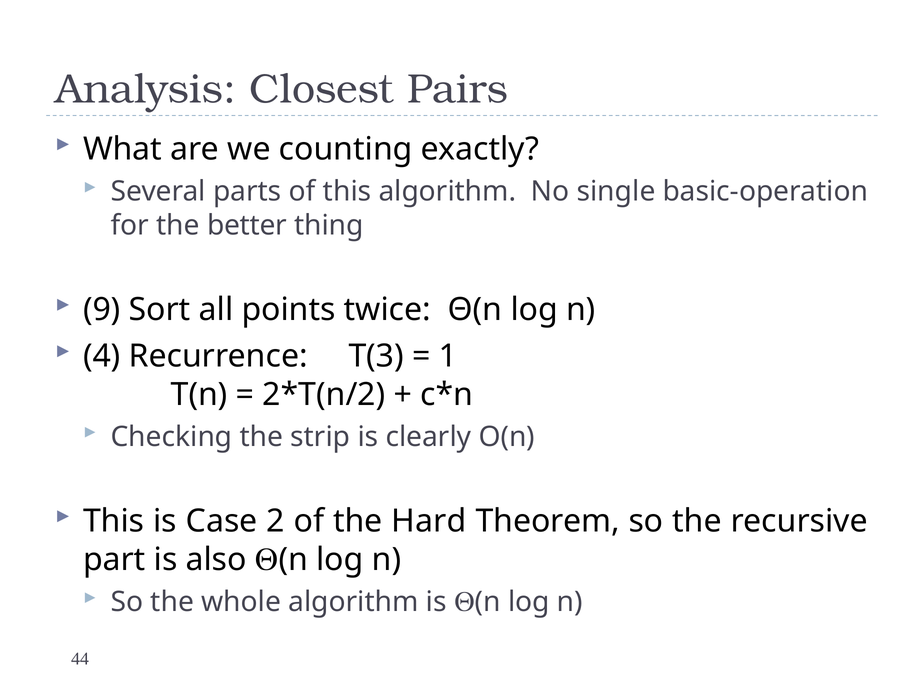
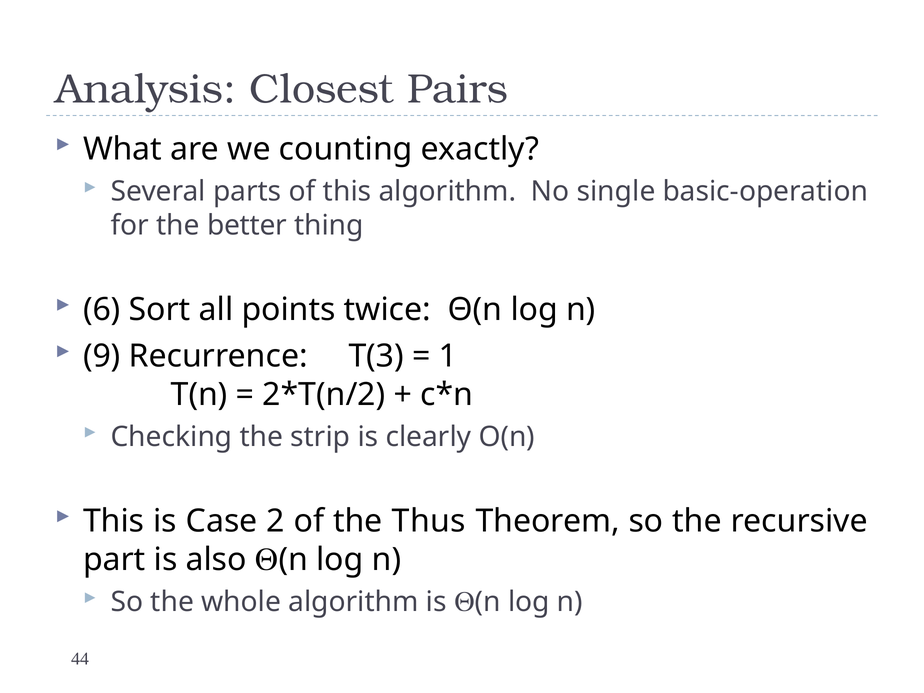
9: 9 -> 6 (102, 310)
4: 4 -> 9 (102, 356)
Hard: Hard -> Thus (429, 521)
